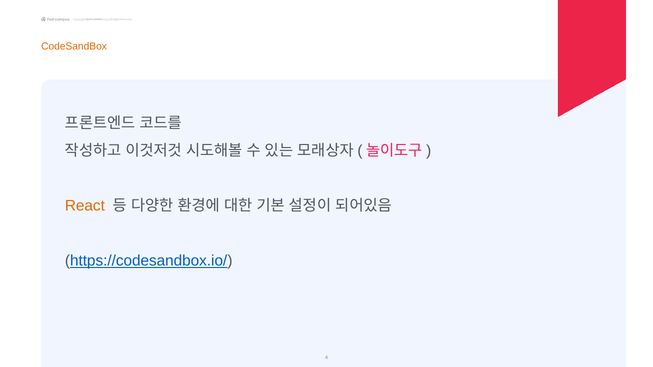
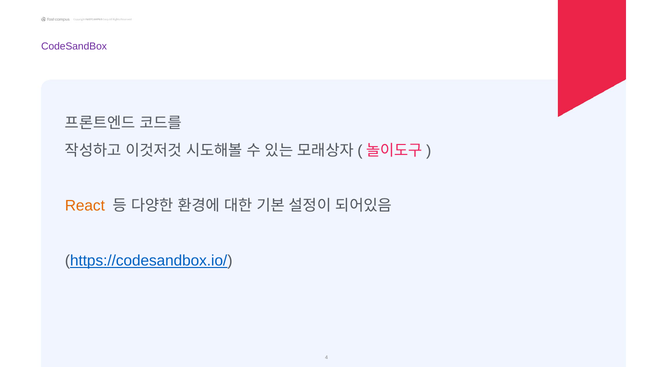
CodeSandBox colour: orange -> purple (74, 46)
